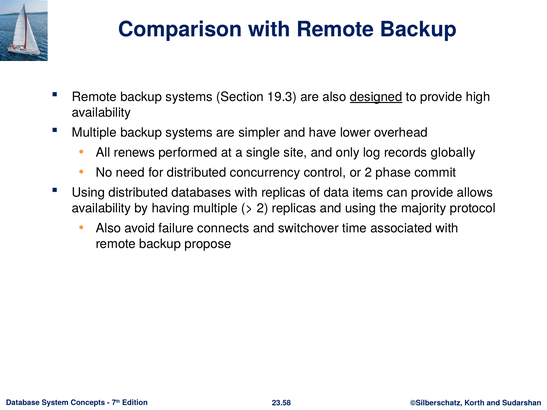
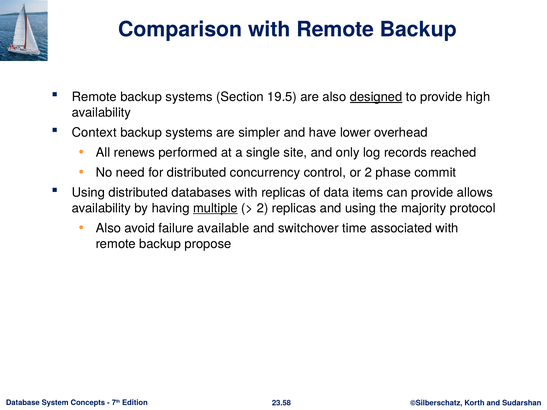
19.3: 19.3 -> 19.5 (282, 97)
Multiple: Multiple -> Context (94, 133)
globally: globally -> reached (453, 153)
multiple underline: none -> present (215, 208)
connects: connects -> available (223, 228)
